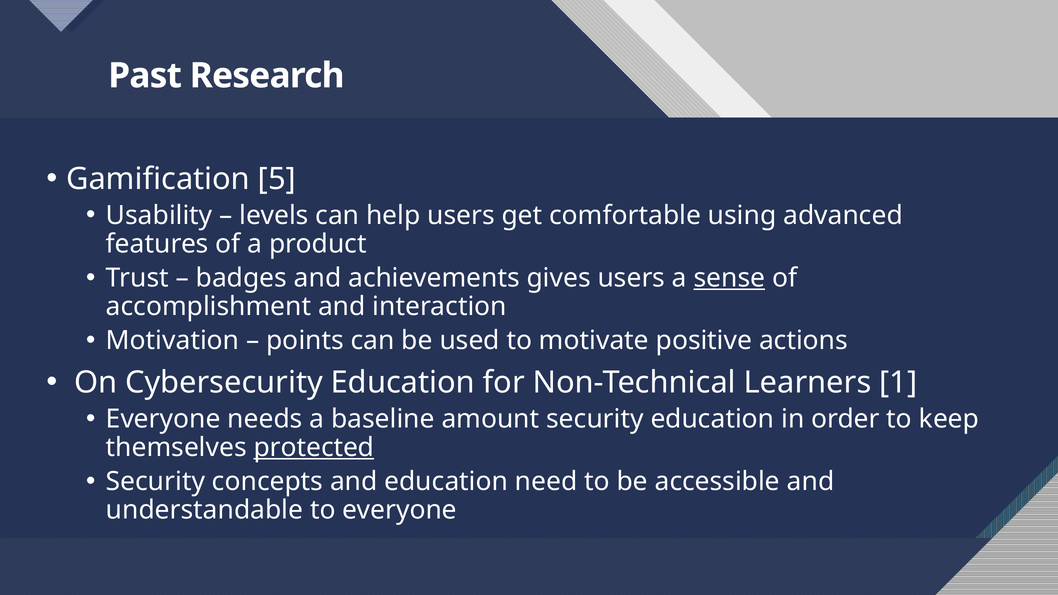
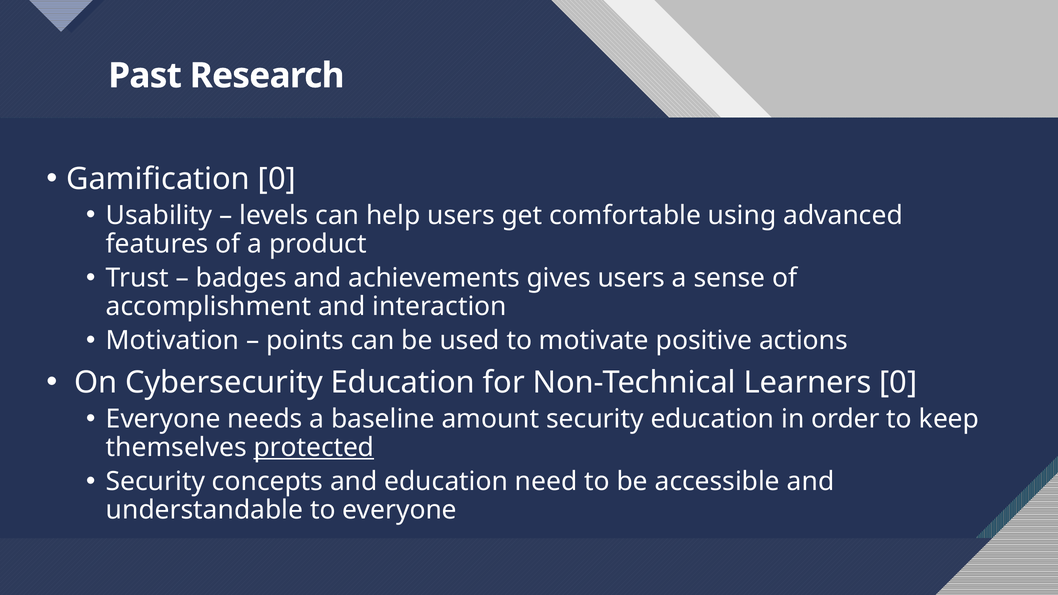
Gamification 5: 5 -> 0 (277, 179)
sense underline: present -> none (729, 278)
Learners 1: 1 -> 0 (898, 382)
